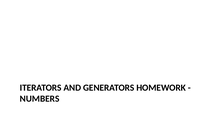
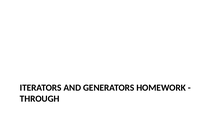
NUMBERS: NUMBERS -> THROUGH (40, 99)
